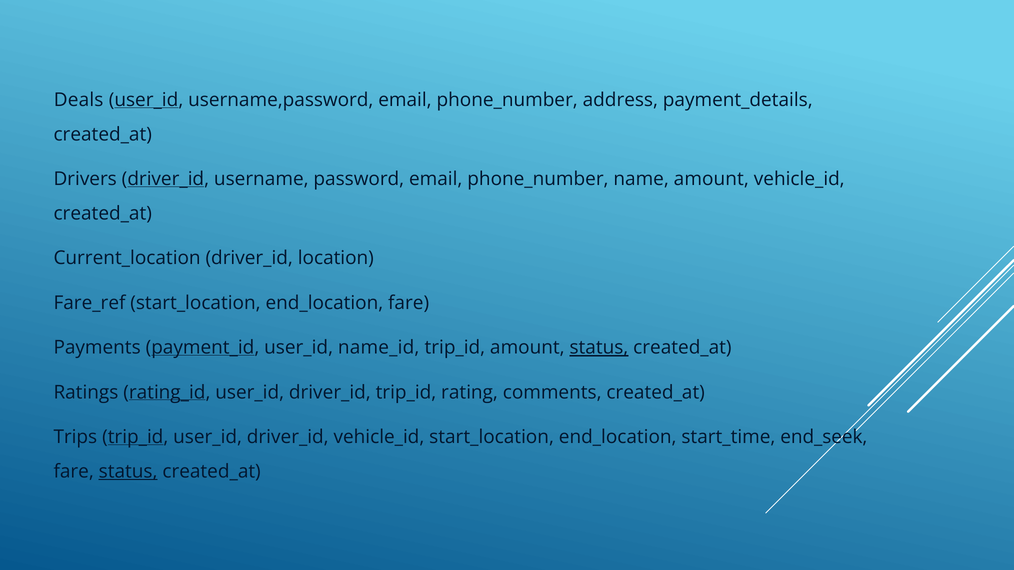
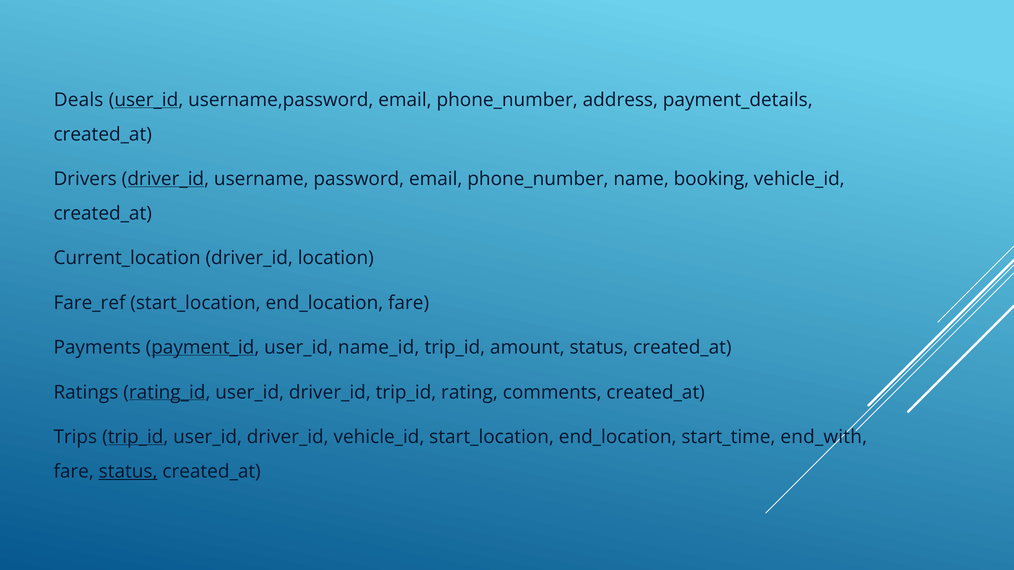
name amount: amount -> booking (711, 179)
status underline: present -> none (599, 348)
end_seek: end_seek -> end_with (824, 437)
